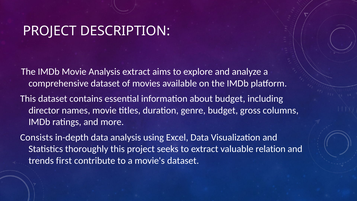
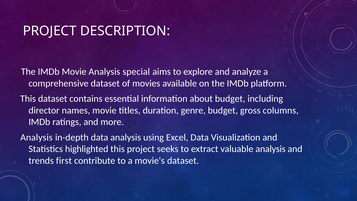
Analysis extract: extract -> special (136, 72)
Consists: Consists -> Analysis (36, 137)
thoroughly: thoroughly -> highlighted (87, 149)
valuable relation: relation -> analysis (271, 149)
